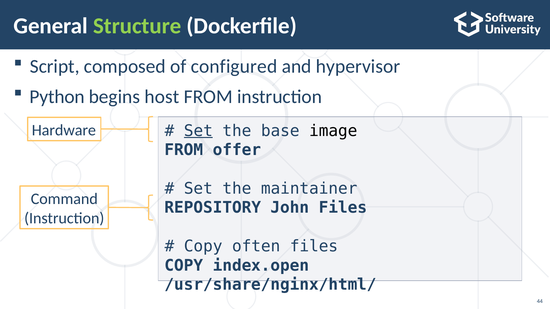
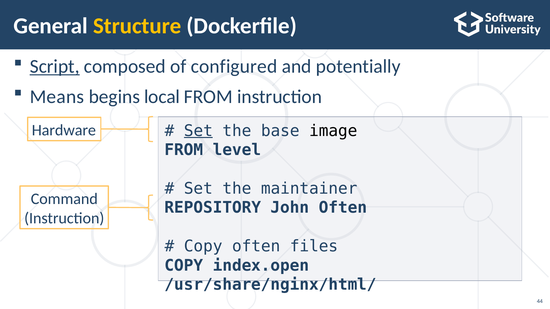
Structure colour: light green -> yellow (137, 26)
Script underline: none -> present (55, 67)
hypervisor: hypervisor -> potentially (358, 67)
Python: Python -> Means (57, 97)
host: host -> local (162, 97)
offer: offer -> level (237, 150)
John Files: Files -> Often (343, 208)
